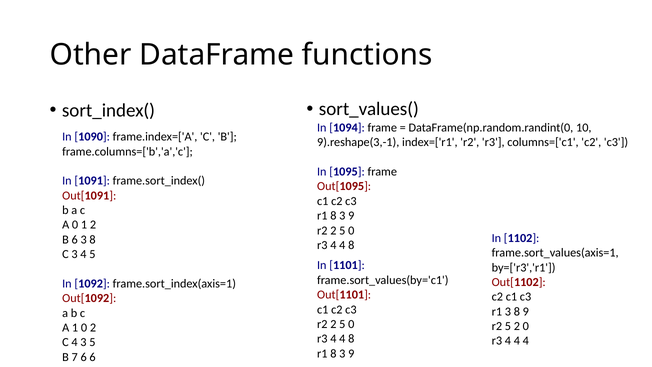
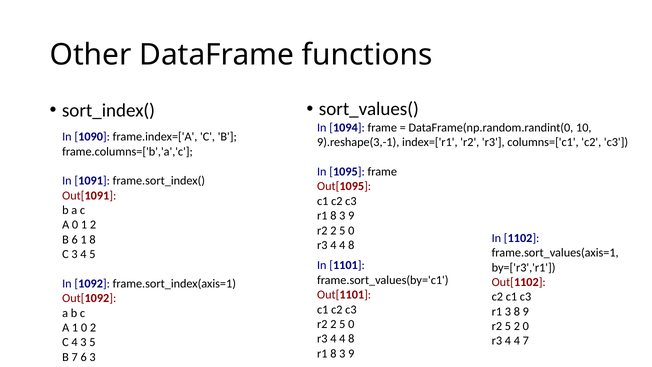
6 3: 3 -> 1 (84, 239)
4 4 4: 4 -> 7 (526, 341)
6 6: 6 -> 3 (93, 357)
